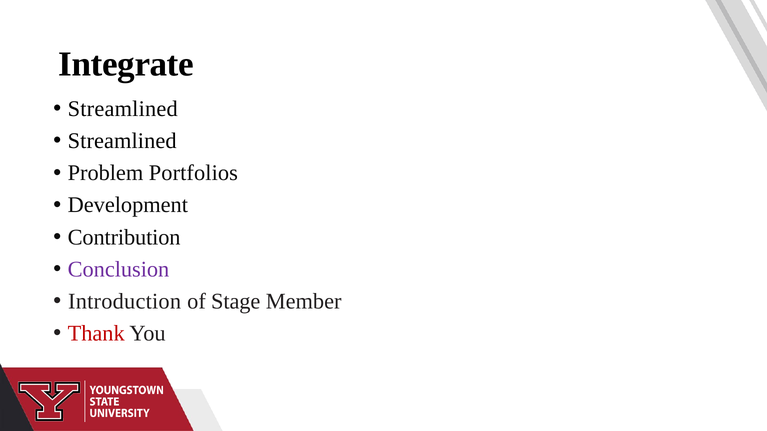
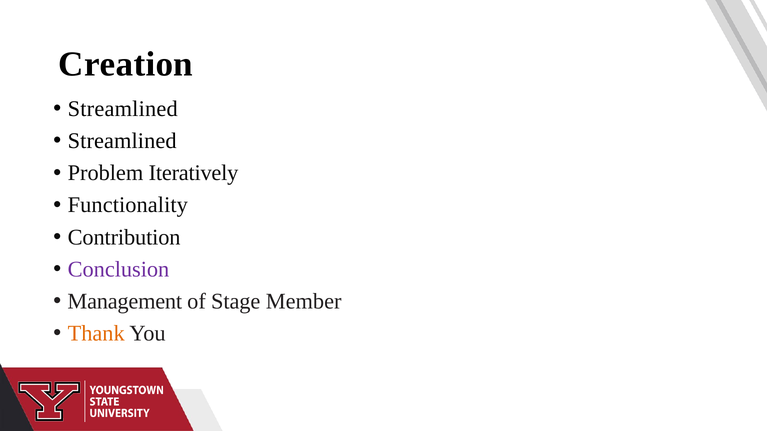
Integrate: Integrate -> Creation (126, 64)
Portfolios: Portfolios -> Iteratively (194, 173)
Development: Development -> Functionality (128, 205)
Introduction: Introduction -> Management (125, 302)
Thank colour: red -> orange (96, 334)
